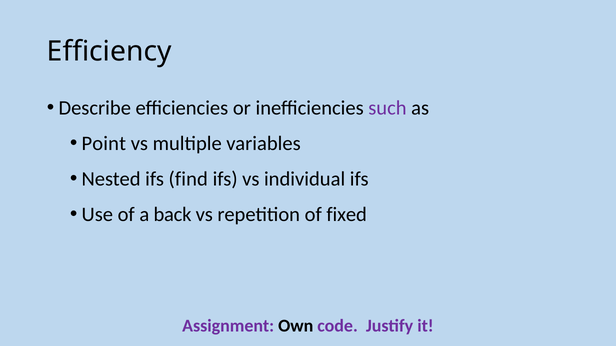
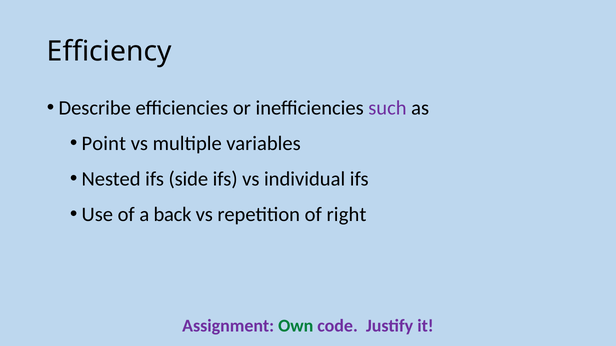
find: find -> side (188, 179)
fixed: fixed -> right (346, 215)
Own colour: black -> green (296, 326)
